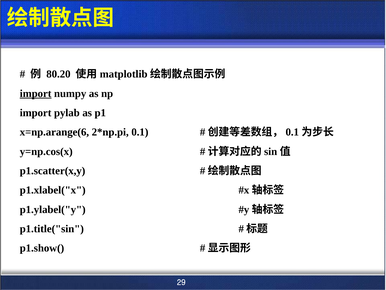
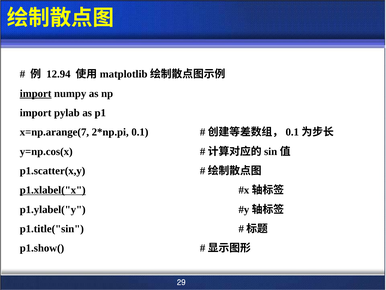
80.20: 80.20 -> 12.94 (58, 74)
x=np.arange(6: x=np.arange(6 -> x=np.arange(7 (54, 132)
p1.xlabel("x underline: none -> present (53, 190)
